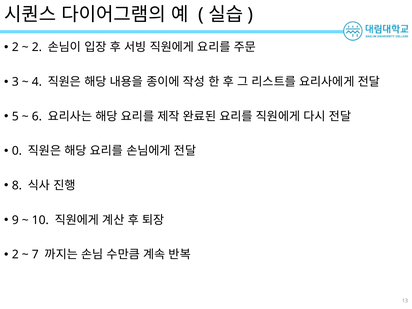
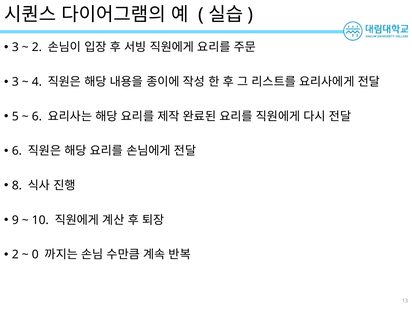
2: 2 -> 3 (15, 47)
0: 0 -> 6 (17, 151)
7: 7 -> 0 (35, 255)
